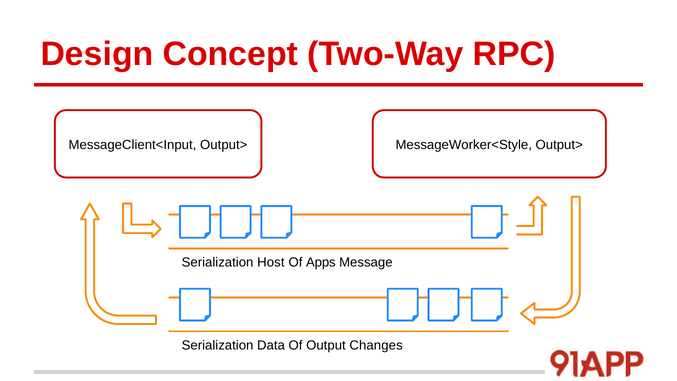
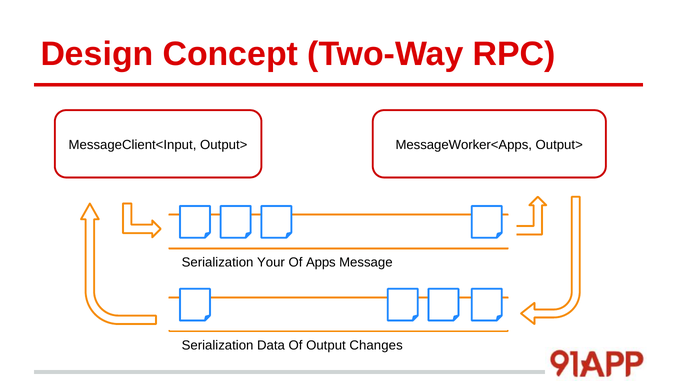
MessageWorker<Style: MessageWorker<Style -> MessageWorker<Apps (464, 145)
Host: Host -> Your (271, 262)
